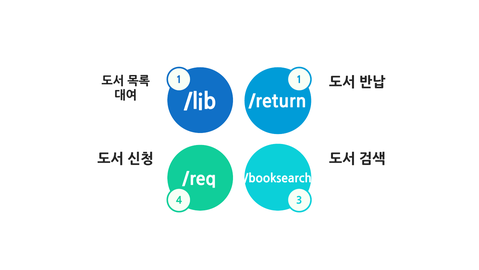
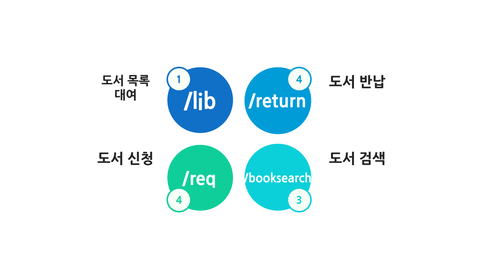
1 1: 1 -> 4 (299, 80)
